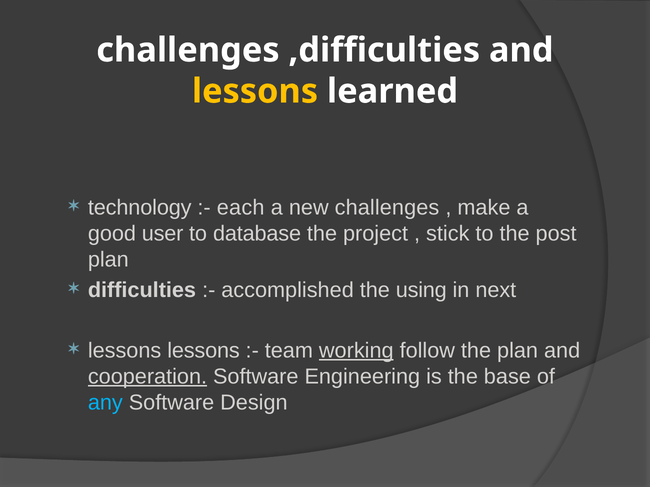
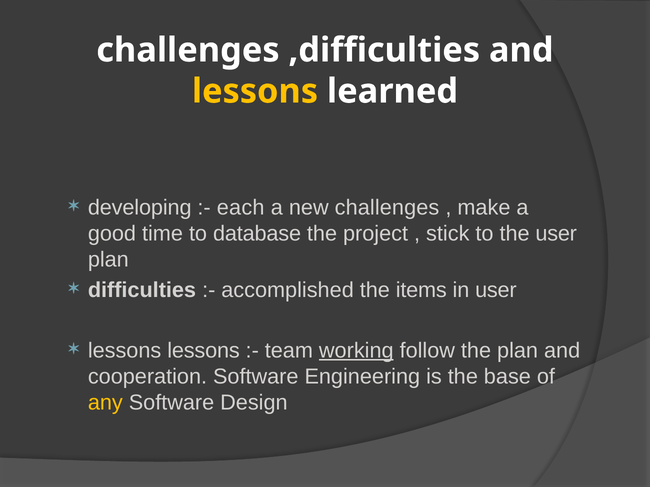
technology: technology -> developing (140, 208)
user: user -> time (163, 234)
the post: post -> user (556, 234)
using: using -> items (421, 290)
in next: next -> user (496, 290)
cooperation underline: present -> none (147, 377)
any colour: light blue -> yellow (105, 403)
